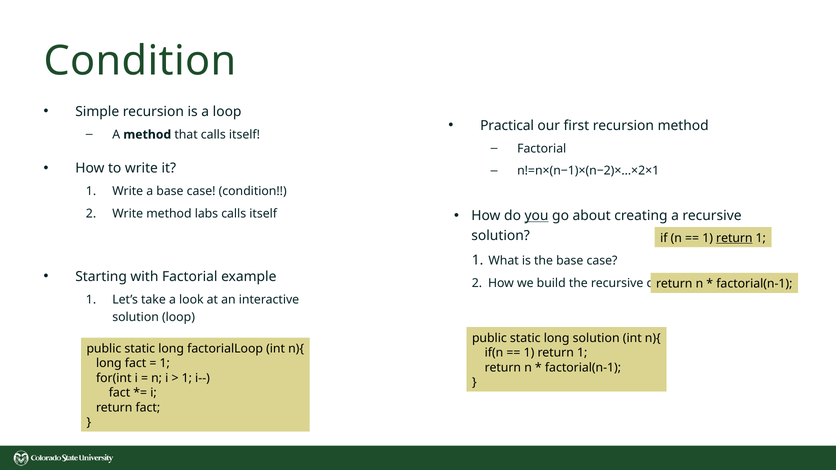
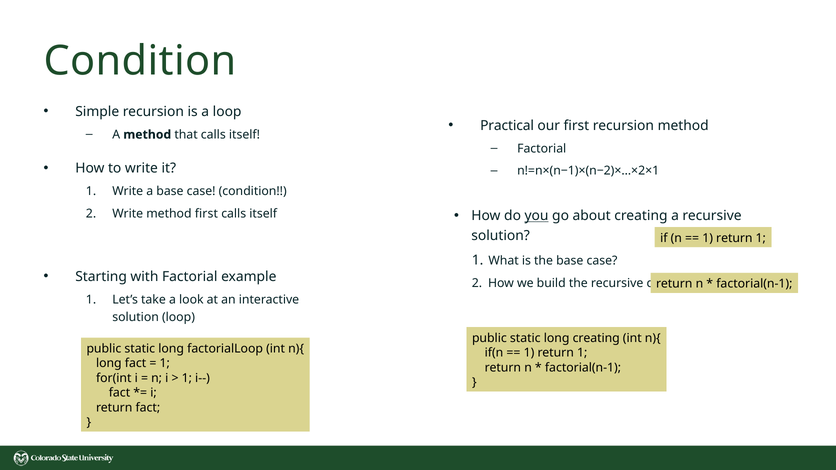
method labs: labs -> first (206, 214)
return underline: present -> none (734, 238)
long solution: solution -> creating (596, 338)
